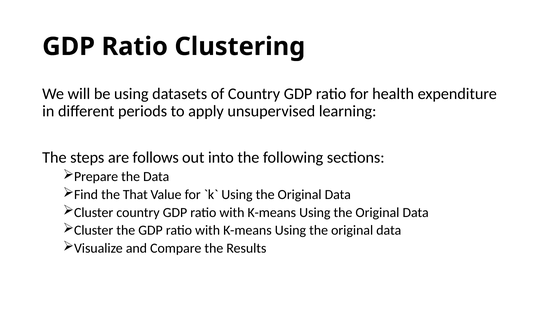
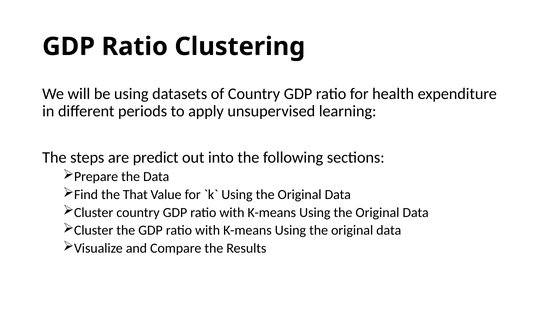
follows: follows -> predict (156, 157)
